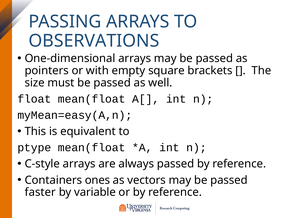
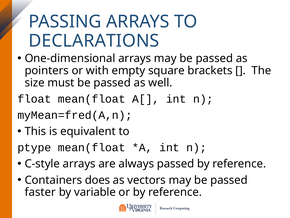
OBSERVATIONS: OBSERVATIONS -> DECLARATIONS (94, 41)
myMean=easy(A,n: myMean=easy(A,n -> myMean=fred(A,n (75, 115)
ones: ones -> does (97, 180)
